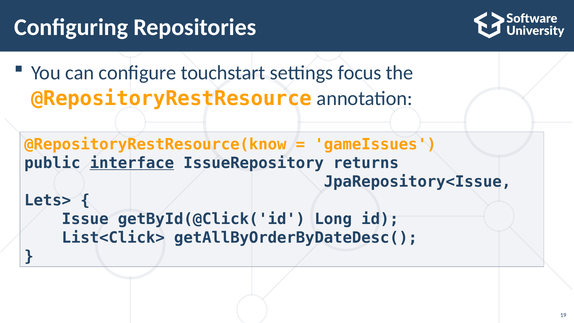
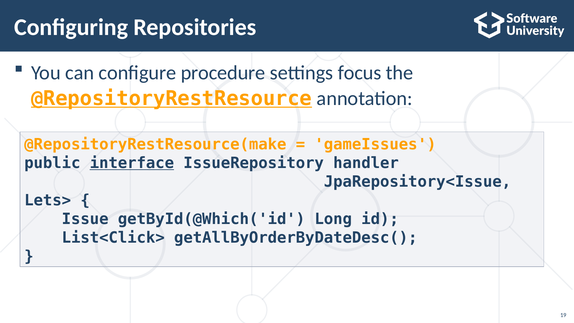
touchstart: touchstart -> procedure (223, 73)
@RepositoryRestResource underline: none -> present (171, 98)
@RepositoryRestResource(know: @RepositoryRestResource(know -> @RepositoryRestResource(make (155, 144)
returns: returns -> handler (366, 163)
getById(@Click('id: getById(@Click('id -> getById(@Which('id (212, 219)
